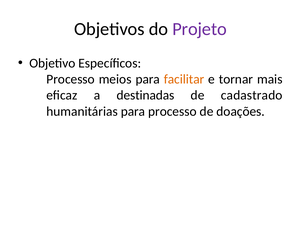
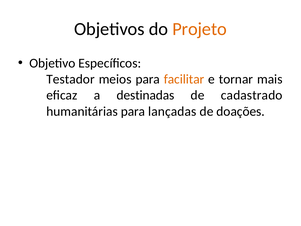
Projeto colour: purple -> orange (200, 29)
Processo: Processo -> Testador (71, 79)
para processo: processo -> lançadas (172, 111)
